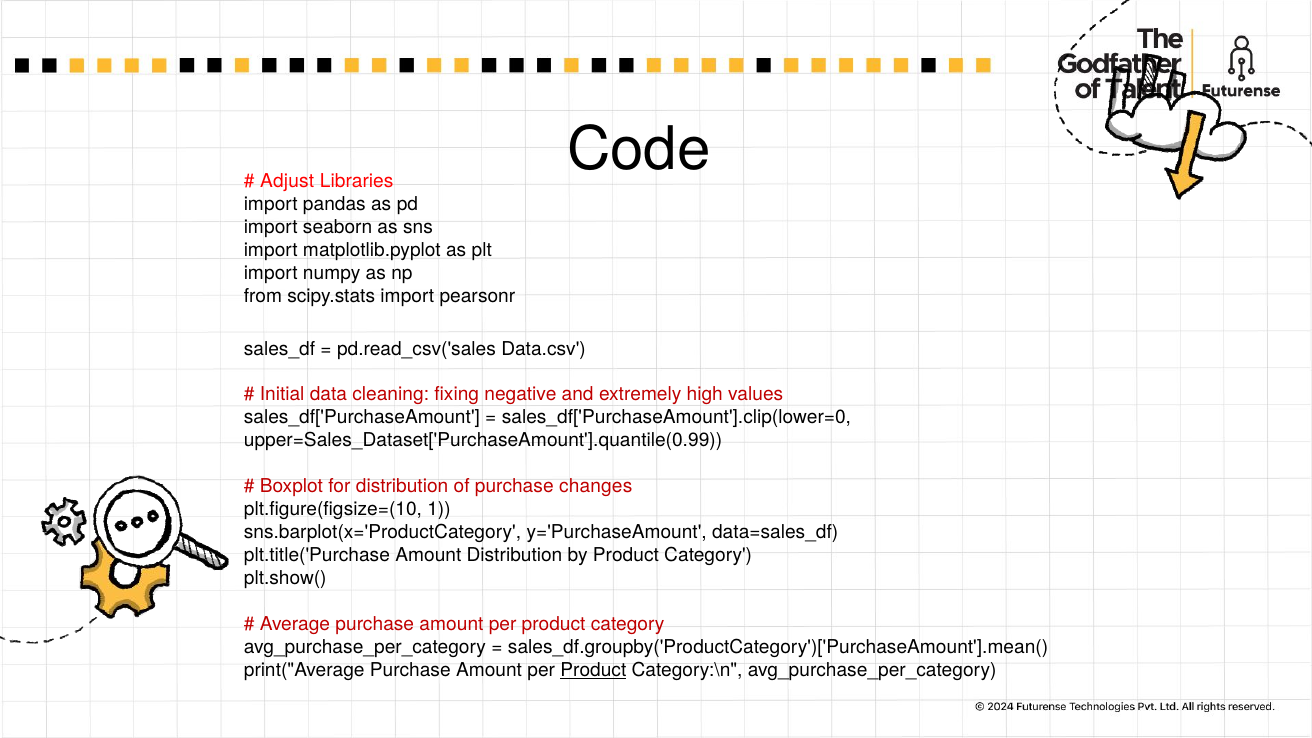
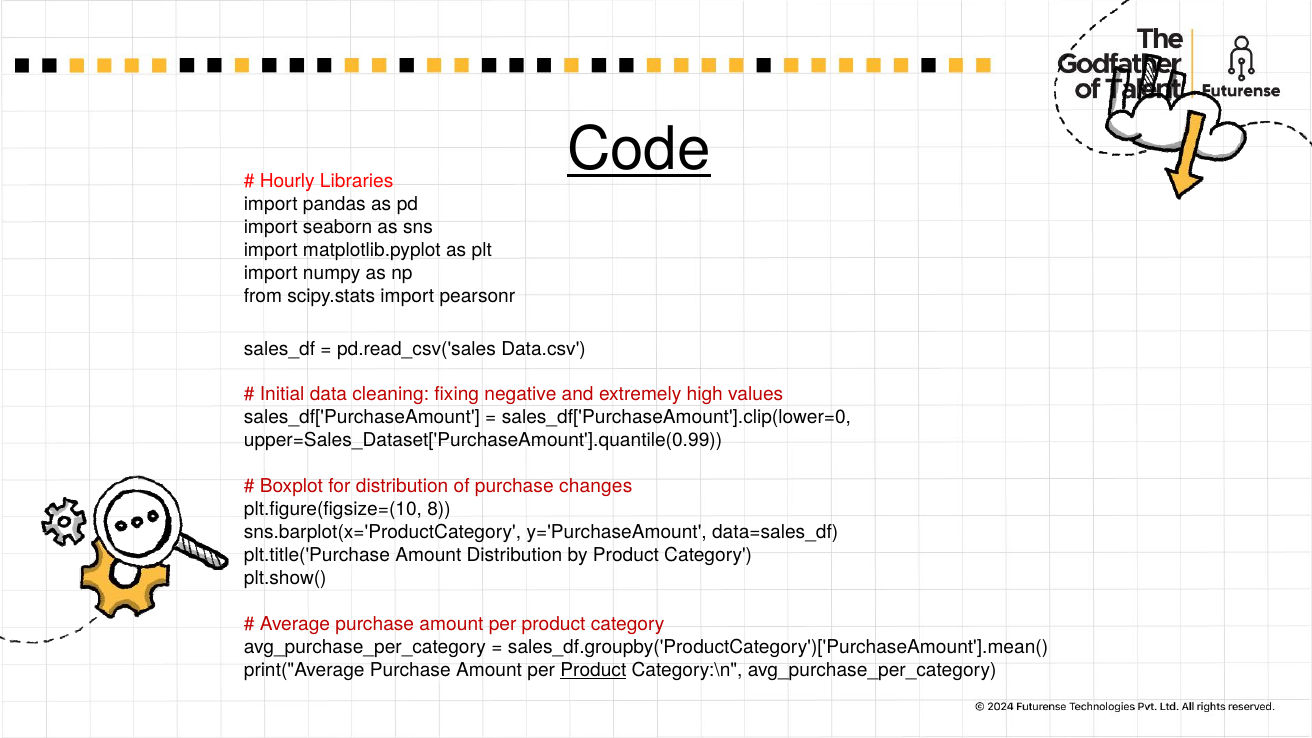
Code underline: none -> present (639, 150)
Adjust: Adjust -> Hourly (287, 181)
1: 1 -> 8 (439, 510)
